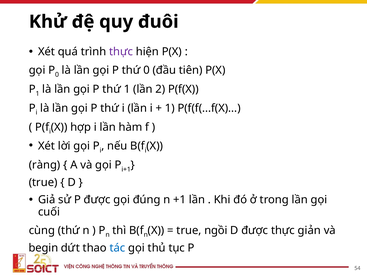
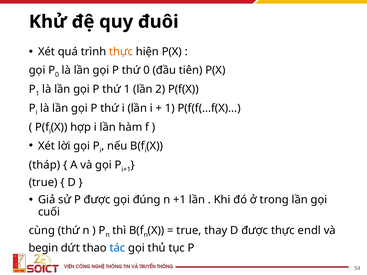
thực colour: purple -> orange (121, 52)
ràng: ràng -> tháp (45, 165)
ngồi: ngồi -> thay (216, 231)
giản: giản -> endl (309, 231)
